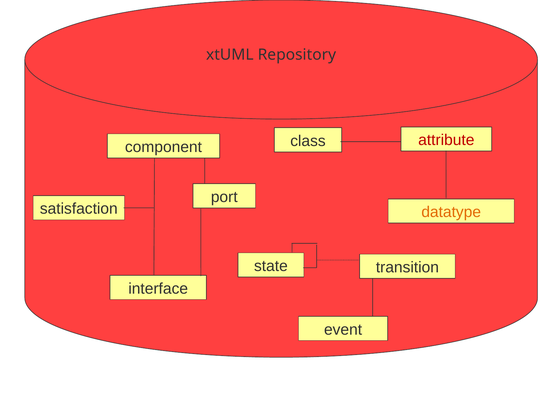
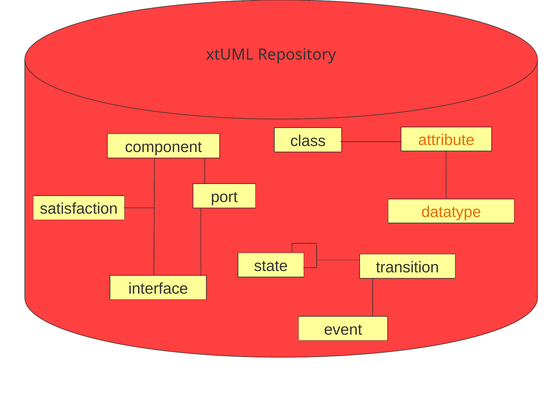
attribute colour: red -> orange (446, 140)
